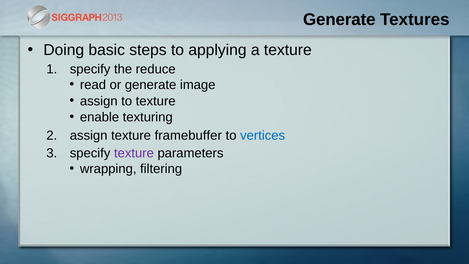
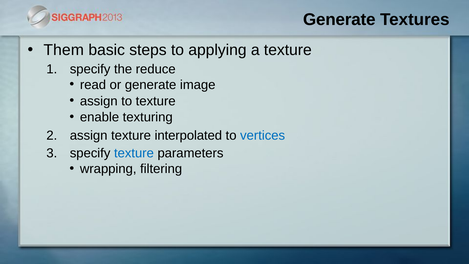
Doing: Doing -> Them (64, 50)
framebuffer: framebuffer -> interpolated (188, 136)
texture colour: purple -> blue (134, 153)
